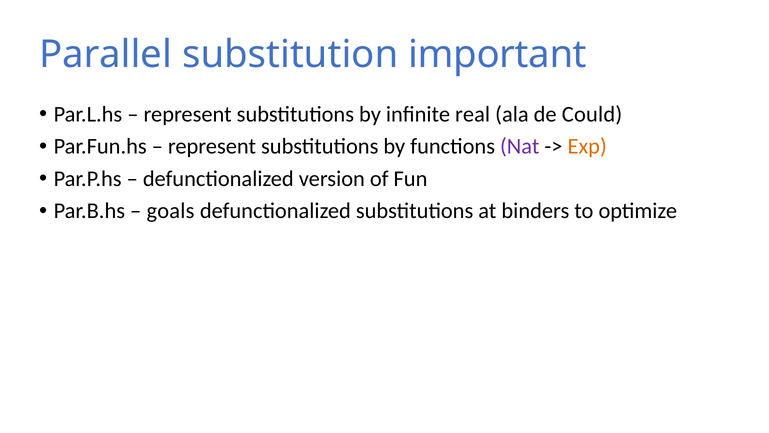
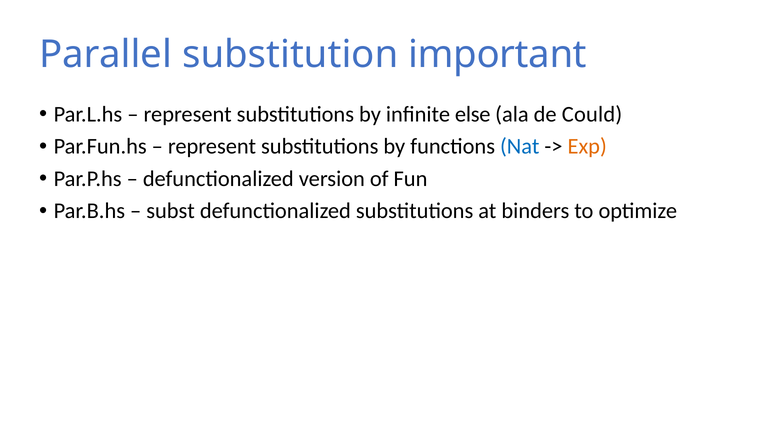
real: real -> else (473, 114)
Nat colour: purple -> blue (520, 146)
goals: goals -> subst (171, 211)
